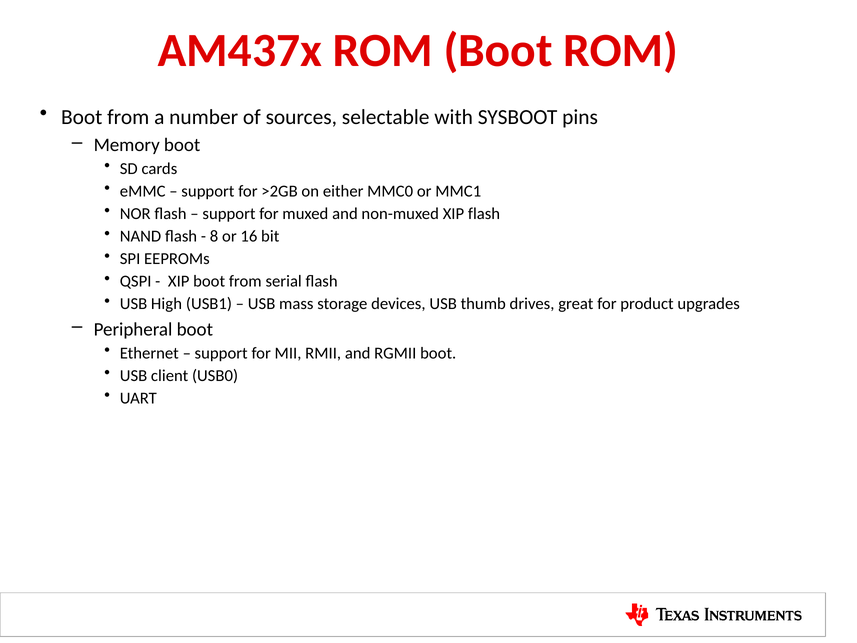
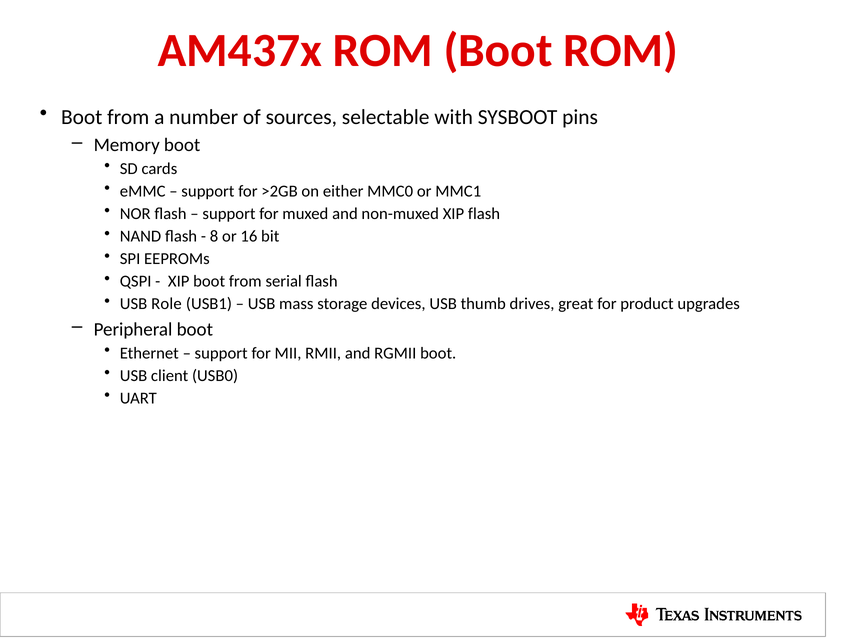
High: High -> Role (166, 304)
